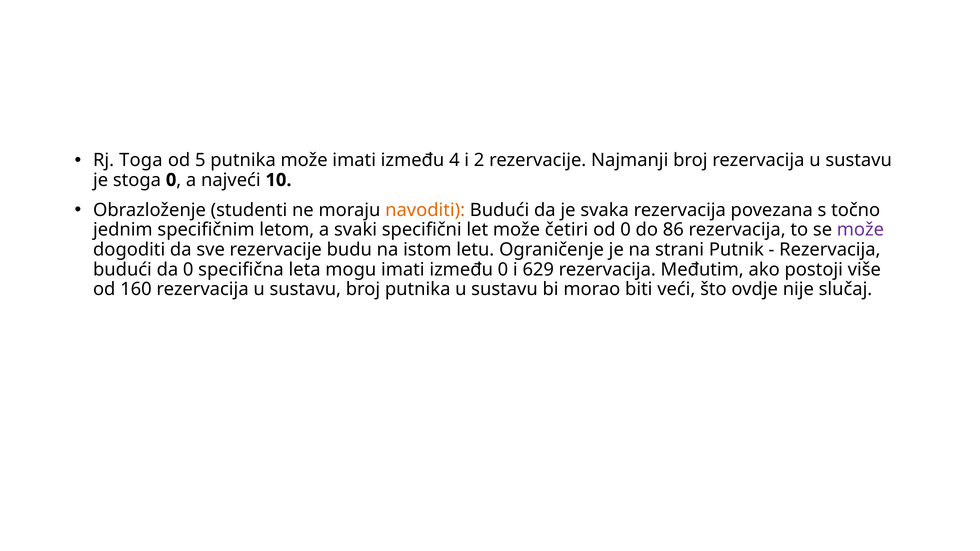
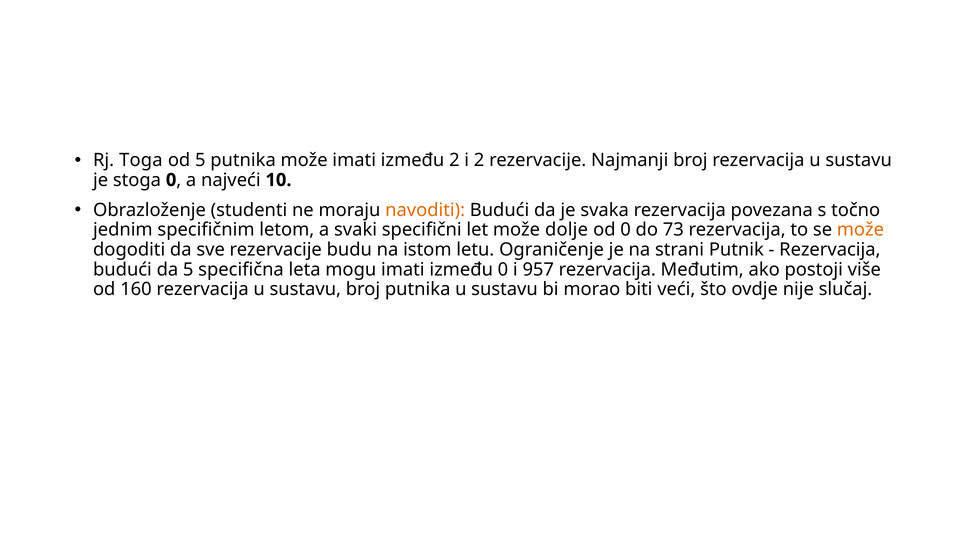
između 4: 4 -> 2 (454, 160)
četiri: četiri -> dolje (567, 230)
86: 86 -> 73 (673, 230)
može colour: purple -> orange (860, 230)
da 0: 0 -> 5 (188, 270)
629: 629 -> 957 (538, 270)
